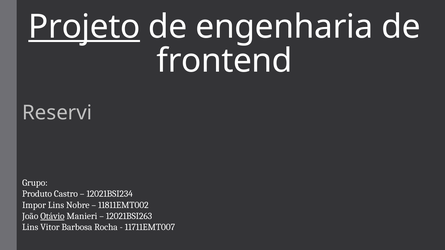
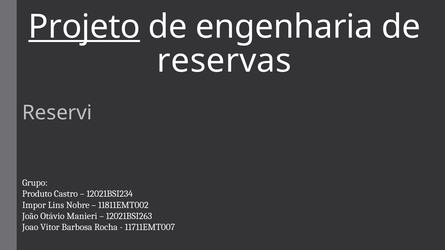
frontend: frontend -> reservas (224, 61)
Otávio underline: present -> none (52, 216)
Lins: Lins -> Joao (30, 228)
